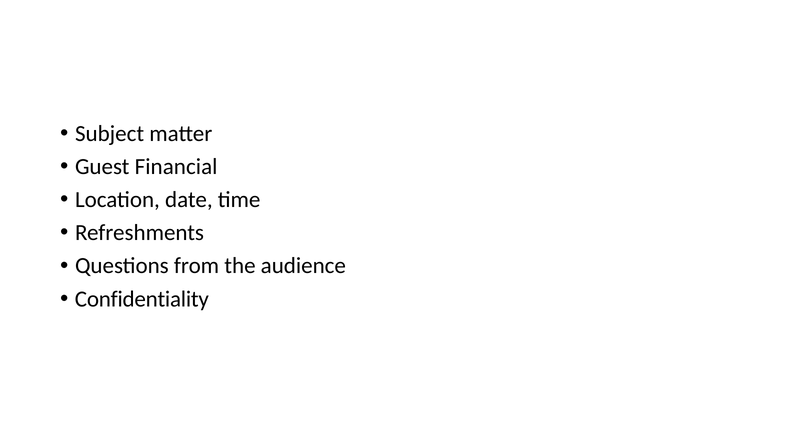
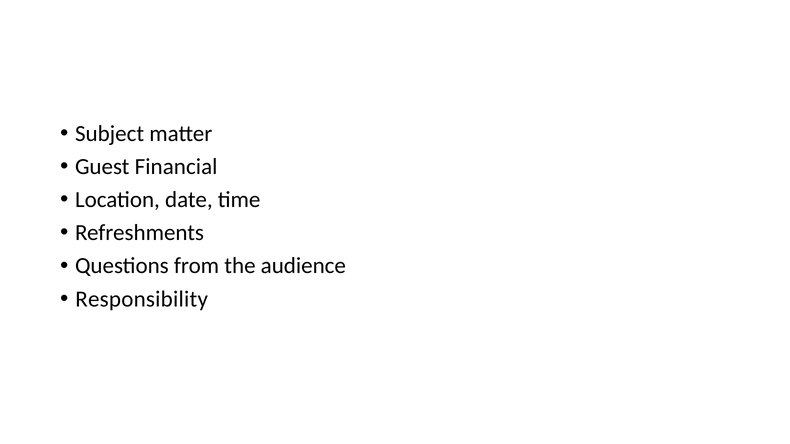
Confidentiality: Confidentiality -> Responsibility (142, 299)
